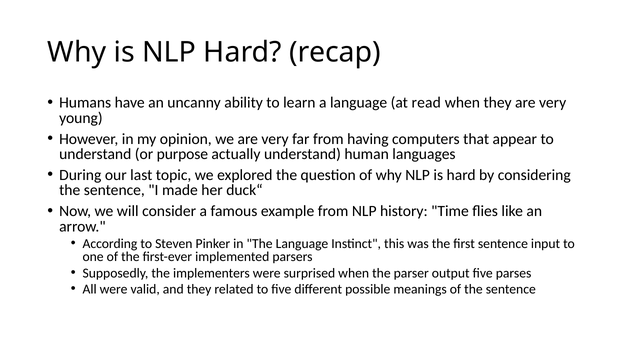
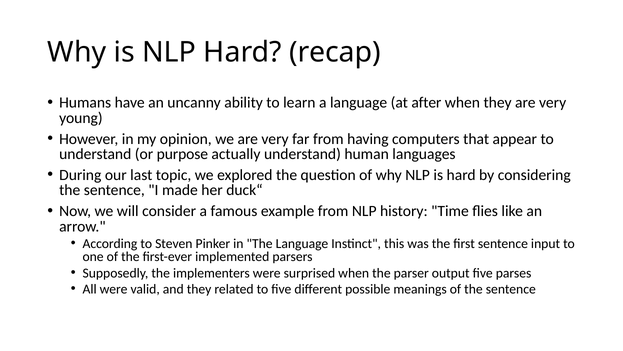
read: read -> after (426, 103)
